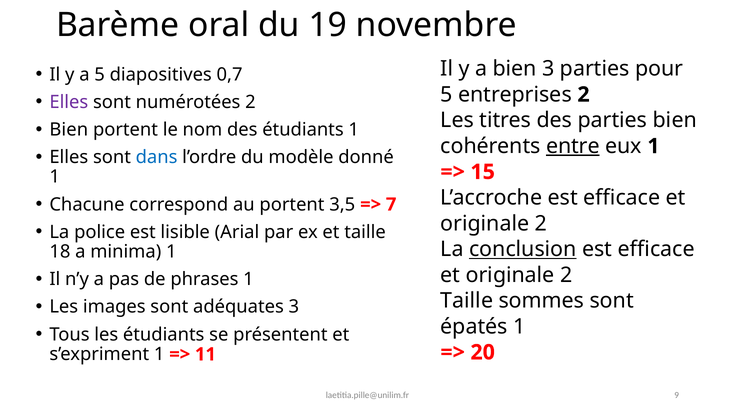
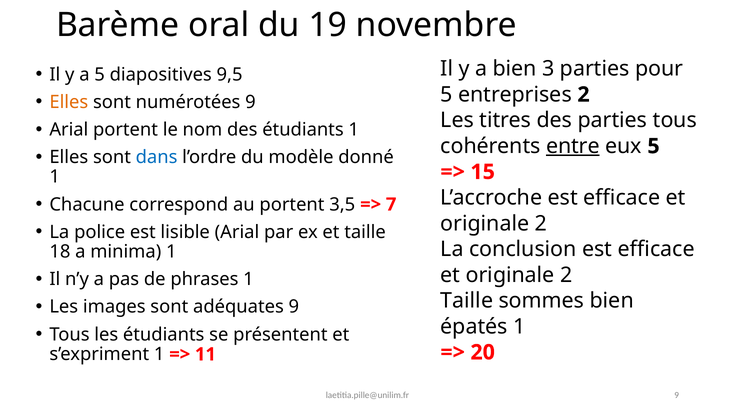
0,7: 0,7 -> 9,5 (230, 74)
Elles colour: purple -> orange (69, 102)
numérotées 2: 2 -> 9 (250, 102)
parties bien: bien -> tous (675, 120)
Bien: Bien -> Arial (69, 129)
eux 1: 1 -> 5 (654, 146)
conclusion underline: present -> none (523, 249)
sommes sont: sont -> bien (612, 300)
adéquates 3: 3 -> 9 (294, 306)
